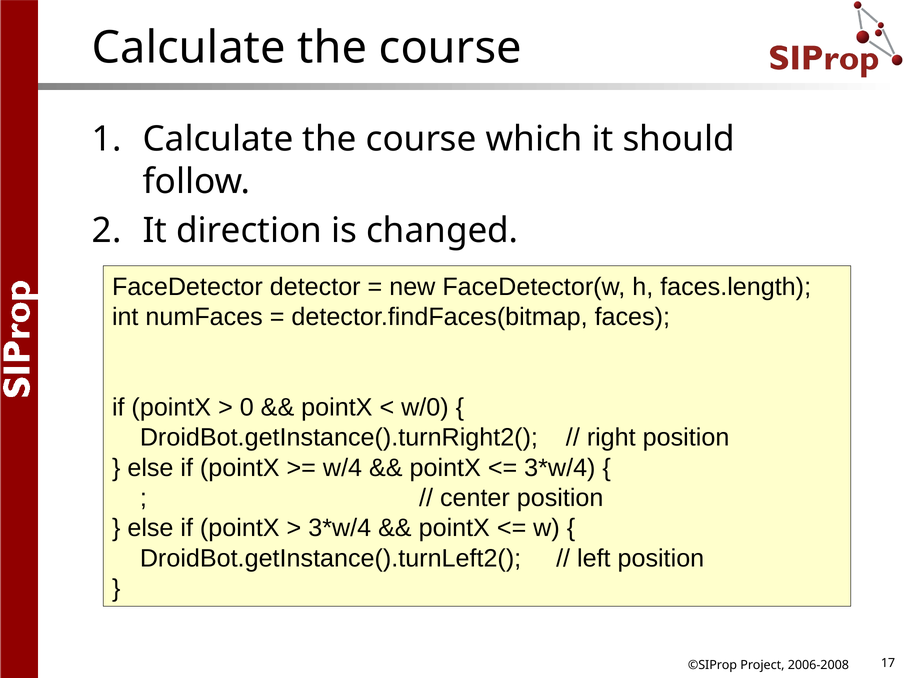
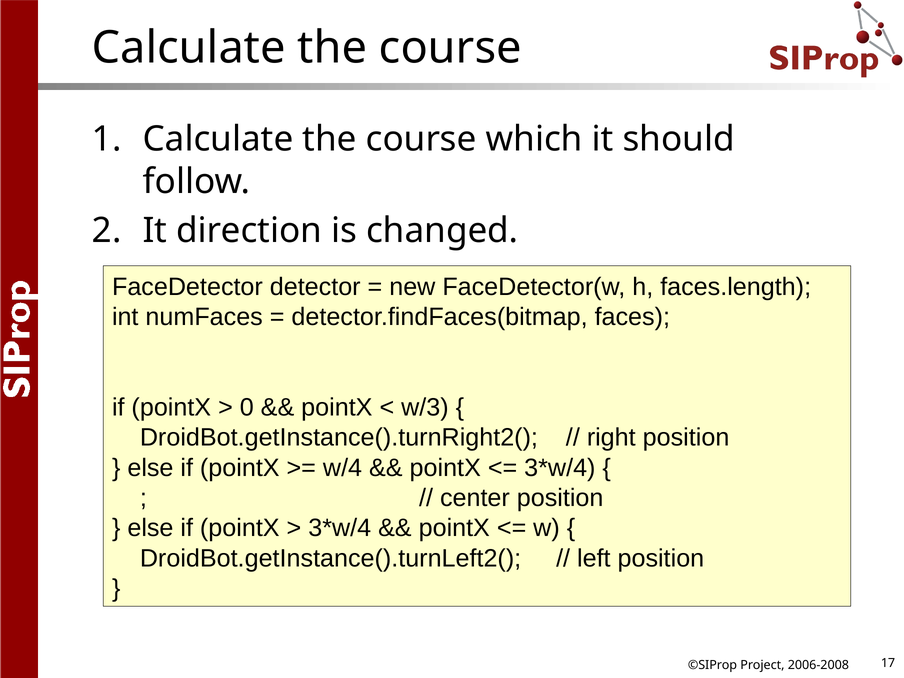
w/0: w/0 -> w/3 (425, 408)
